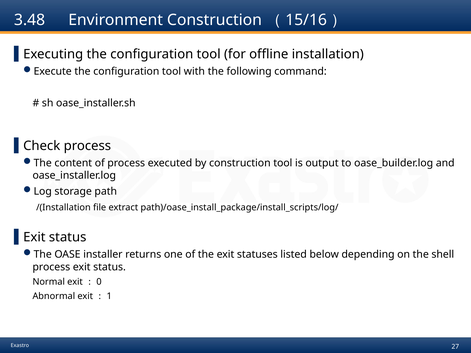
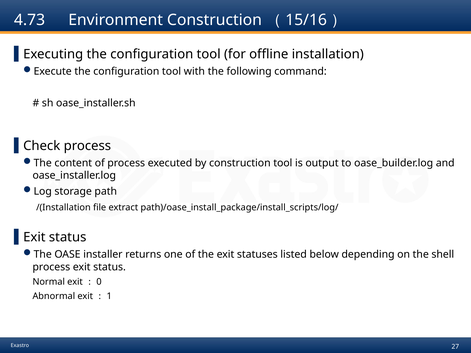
3.48: 3.48 -> 4.73 (30, 20)
